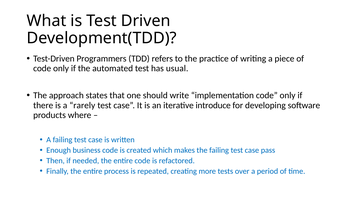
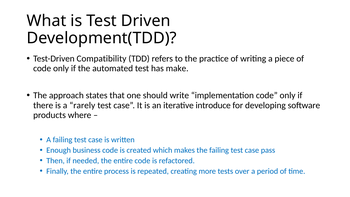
Programmers: Programmers -> Compatibility (102, 59)
usual: usual -> make (177, 68)
